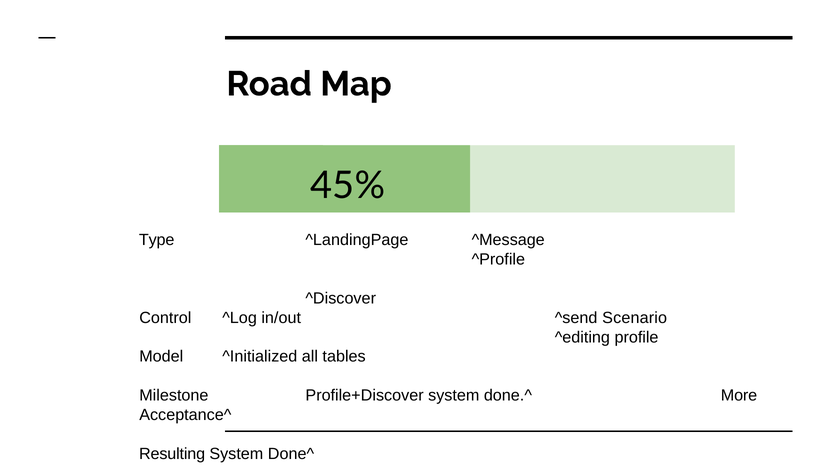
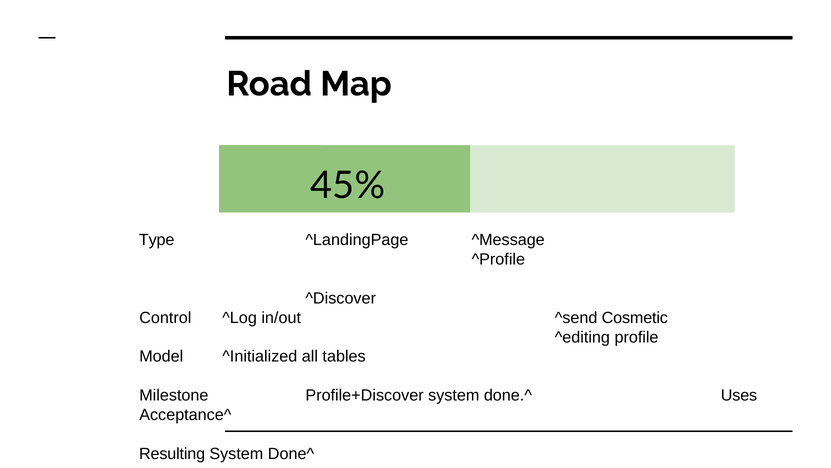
Scenario: Scenario -> Cosmetic (635, 317)
More: More -> Uses (739, 395)
